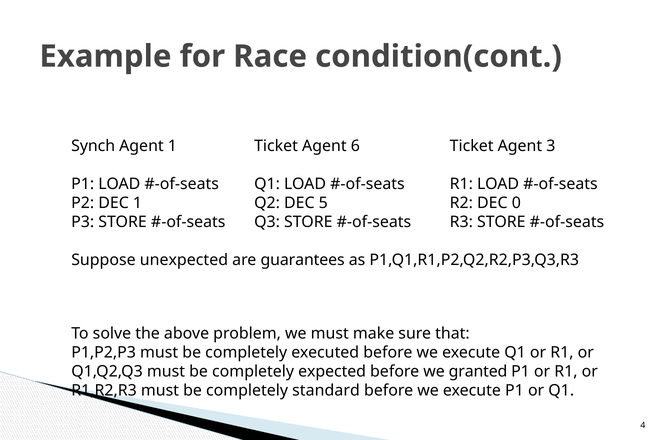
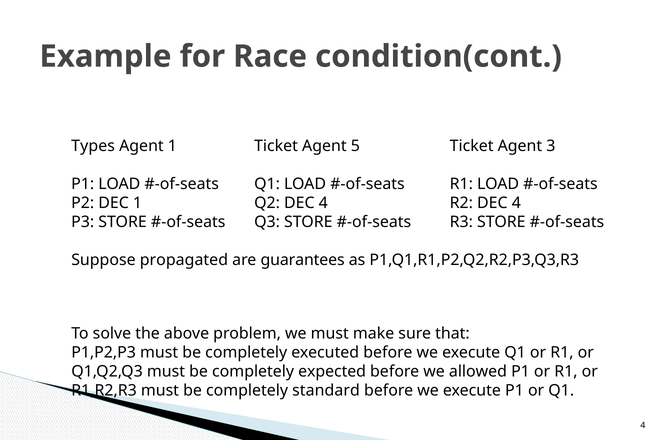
Synch: Synch -> Types (93, 146)
6: 6 -> 5 (355, 146)
Q2 DEC 5: 5 -> 4 (323, 203)
R2 DEC 0: 0 -> 4 (516, 203)
unexpected: unexpected -> propagated (184, 261)
granted: granted -> allowed (478, 372)
